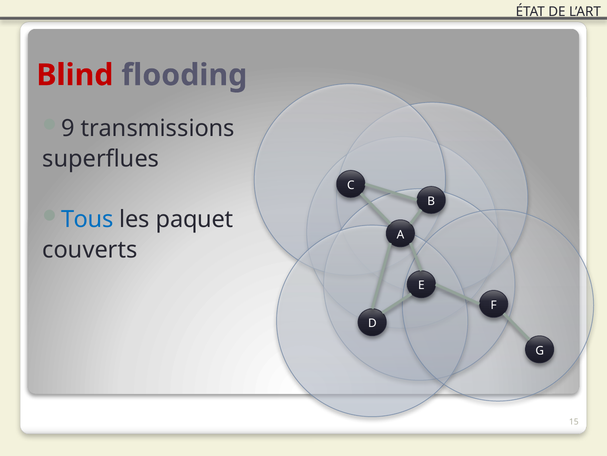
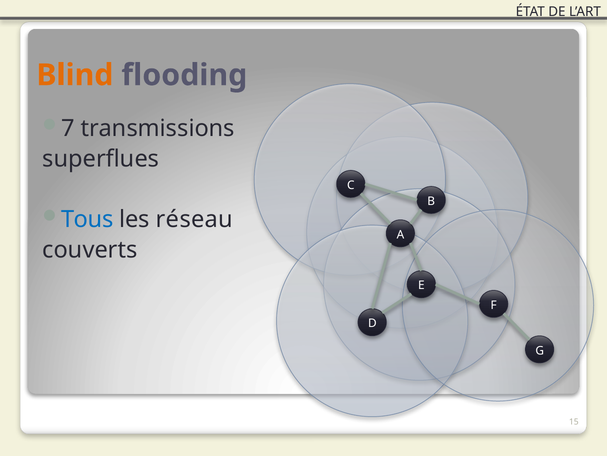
Blind colour: red -> orange (75, 75)
9: 9 -> 7 (68, 128)
paquet: paquet -> réseau (194, 219)
